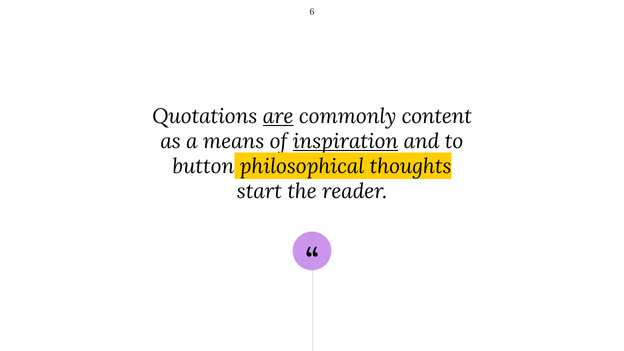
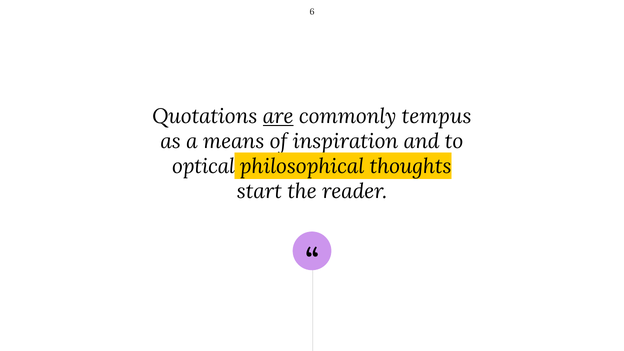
content: content -> tempus (437, 117)
inspiration underline: present -> none (346, 141)
button: button -> optical (203, 166)
